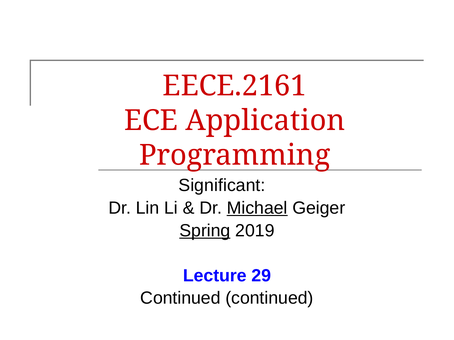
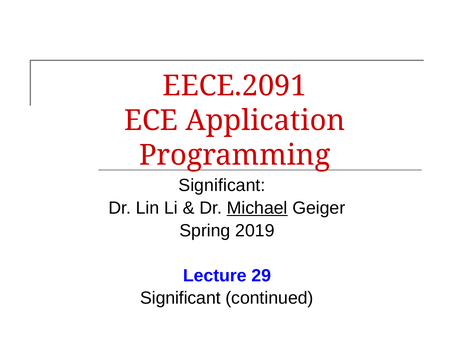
EECE.2161: EECE.2161 -> EECE.2091 (235, 86)
Spring underline: present -> none (205, 231)
Continued: Continued -> Significant (180, 299)
